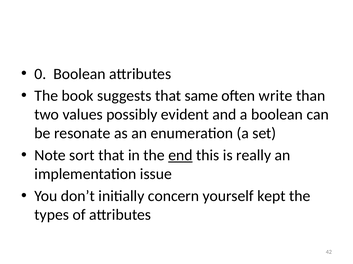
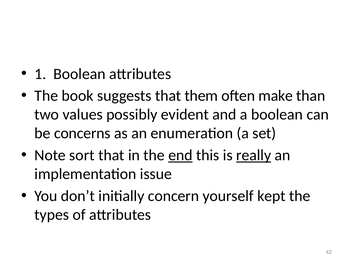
0: 0 -> 1 (40, 74)
same: same -> them (201, 96)
write: write -> make (276, 96)
resonate: resonate -> concerns (82, 134)
really underline: none -> present (254, 156)
